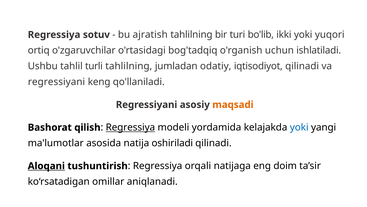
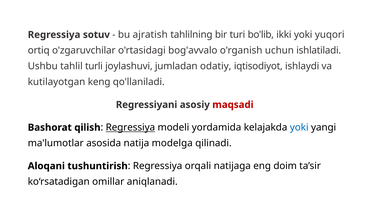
bog'tadqiq: bog'tadqiq -> bog'avvalo (193, 50)
turli tahlilning: tahlilning -> joylashuvi (129, 66)
iqtisodiyot qilinadi: qilinadi -> ishlaydi (302, 66)
regressiyani: regressiyani -> kutilayotgan (57, 82)
maqsadi colour: orange -> red (233, 105)
oshiriladi: oshiriladi -> modelga (172, 143)
Aloqani underline: present -> none (46, 166)
